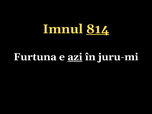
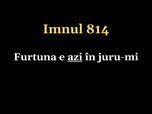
814 underline: present -> none (98, 29)
